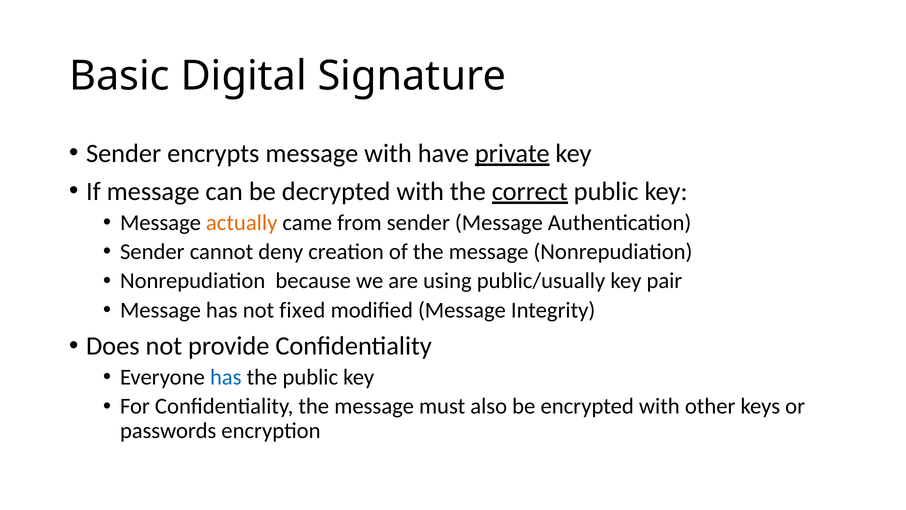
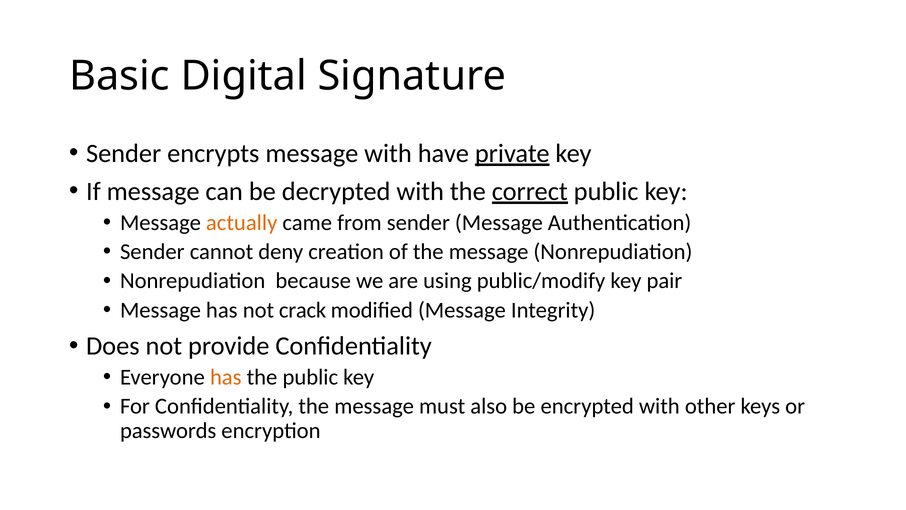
public/usually: public/usually -> public/modify (541, 281)
fixed: fixed -> crack (303, 310)
has colour: blue -> orange (226, 377)
